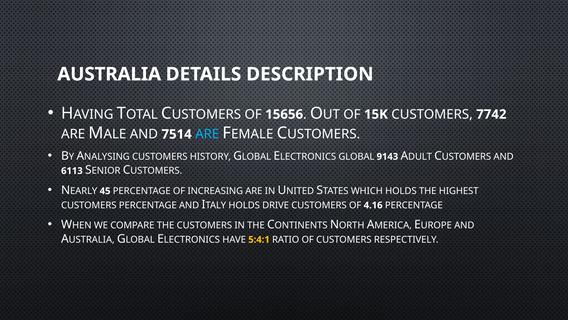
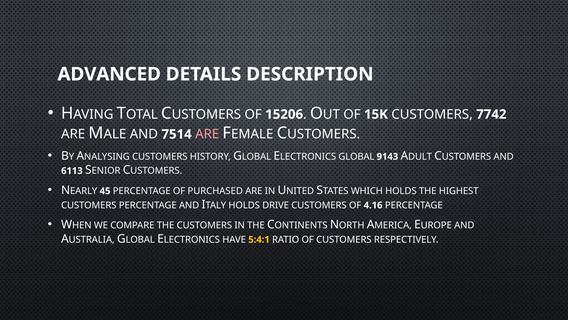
AUSTRALIA: AUSTRALIA -> ADVANCED (109, 74)
15656: 15656 -> 15206 (284, 114)
ARE colour: light blue -> pink (207, 134)
INCREASING: INCREASING -> PURCHASED (215, 191)
